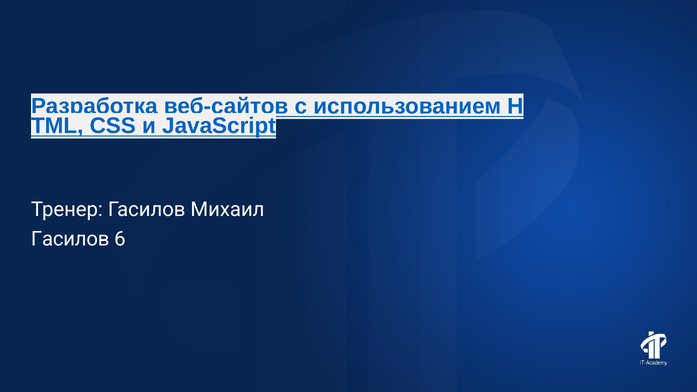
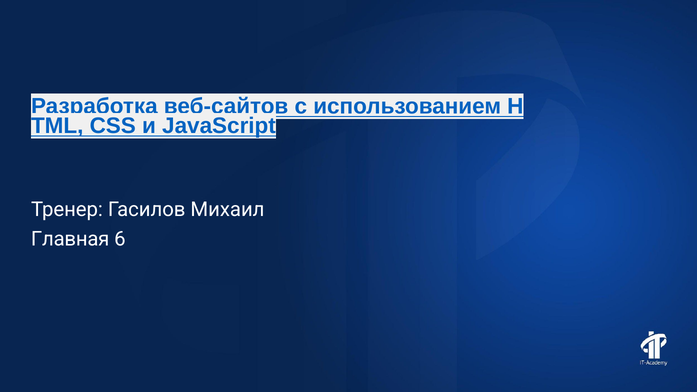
Гасилов: Гасилов -> Главная (70, 239)
